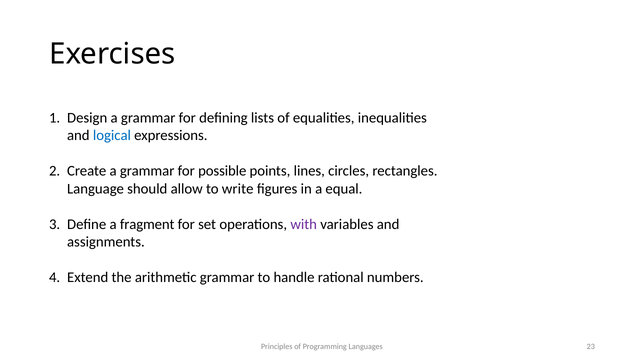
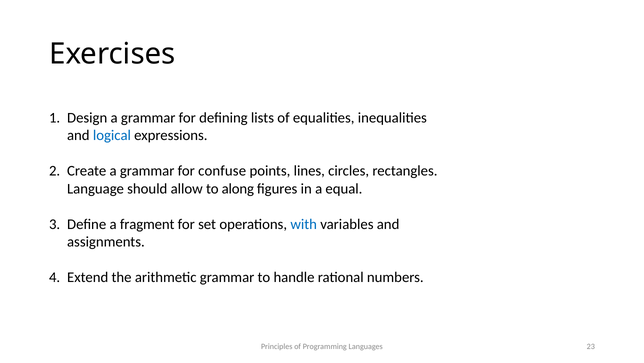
possible: possible -> confuse (222, 171)
write: write -> along (238, 188)
with colour: purple -> blue (304, 224)
